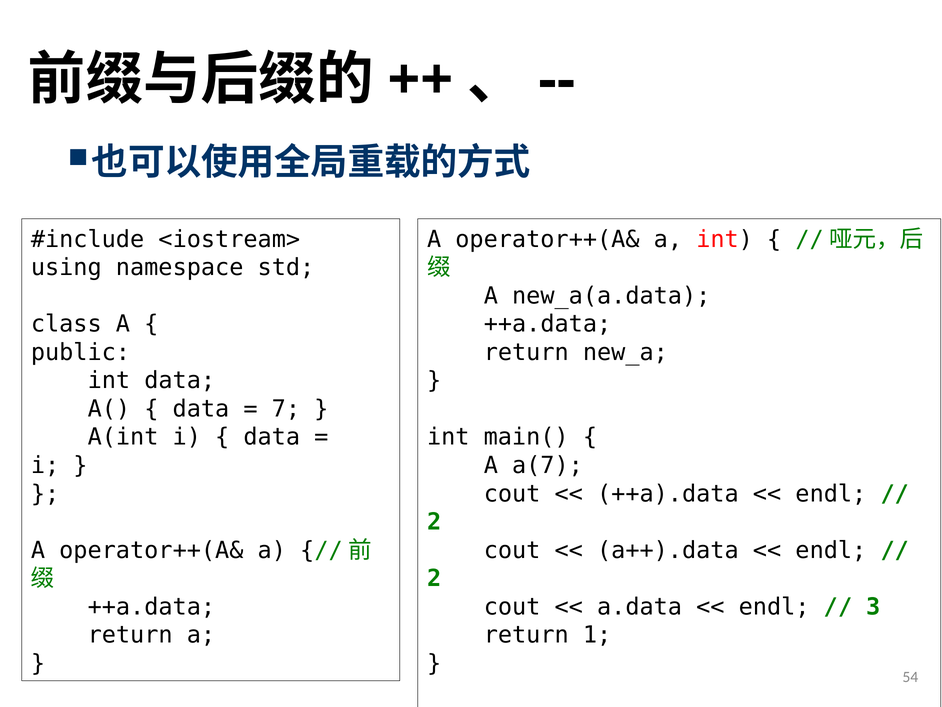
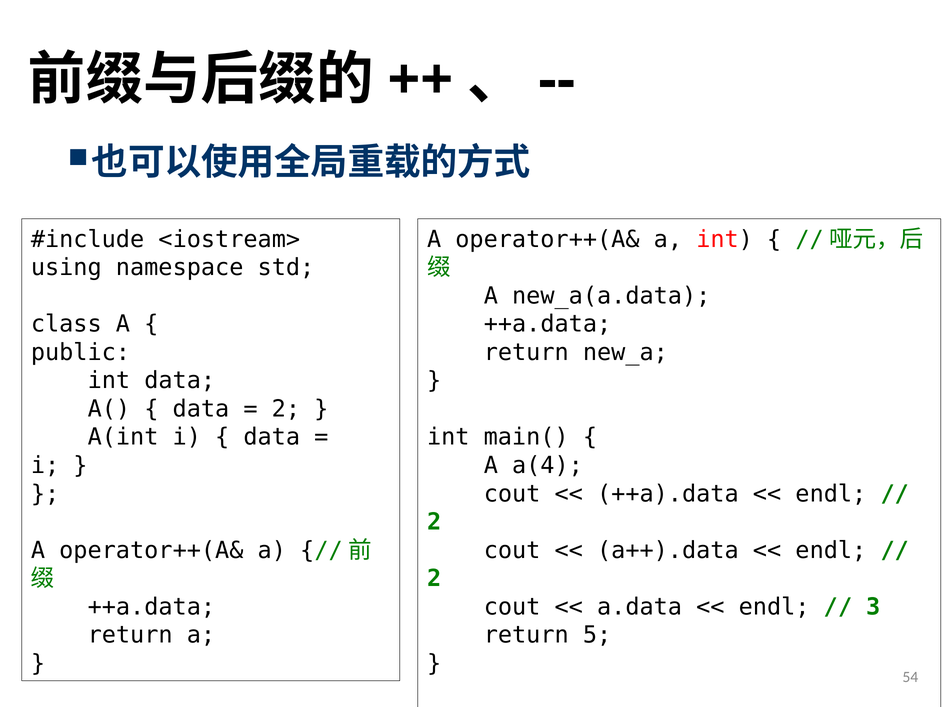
7: 7 -> 2 (286, 409)
a(7: a(7 -> a(4 (547, 465)
1: 1 -> 5 (597, 635)
